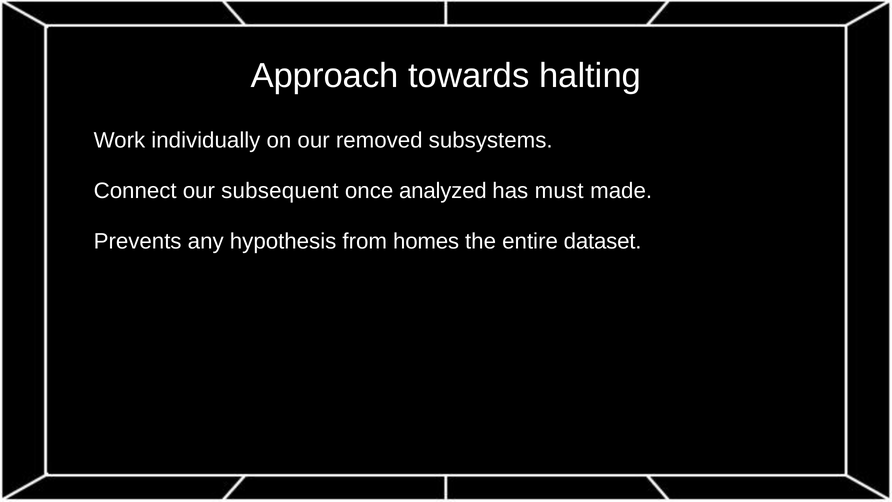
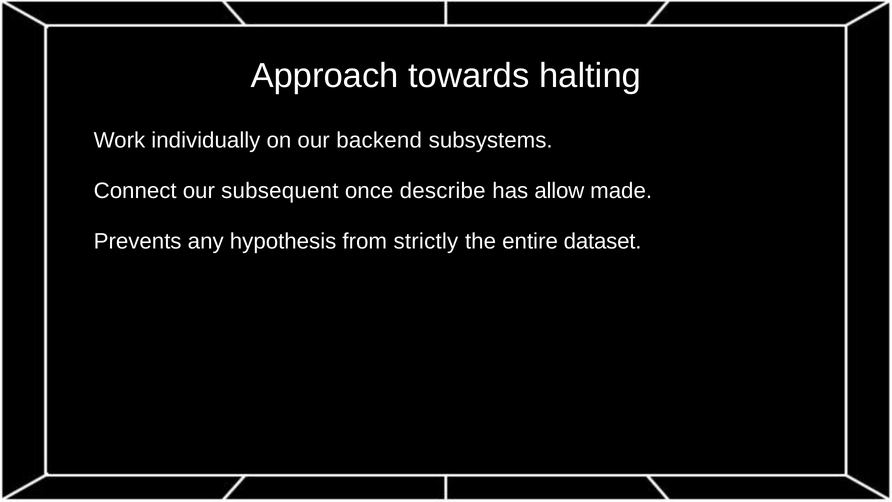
removed: removed -> backend (379, 140)
analyzed: analyzed -> describe (443, 191)
must: must -> allow (559, 191)
homes: homes -> strictly (426, 241)
